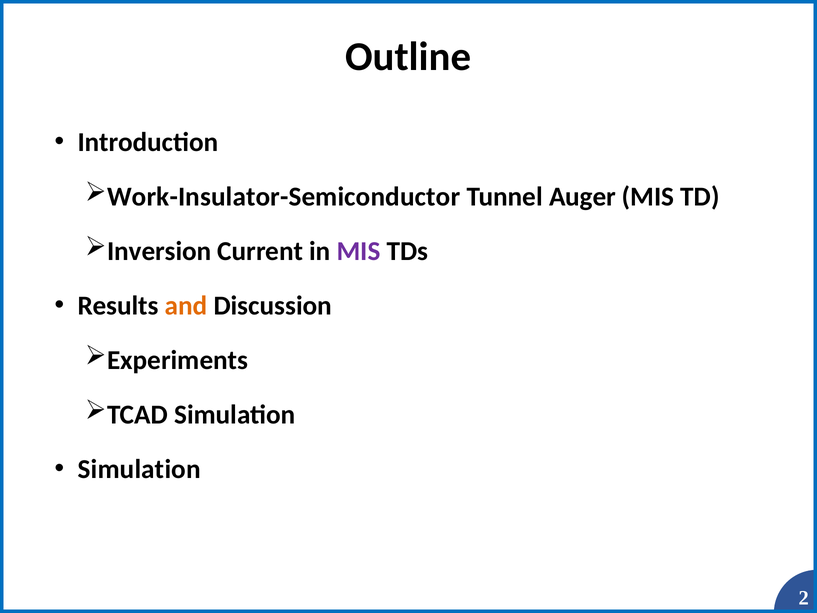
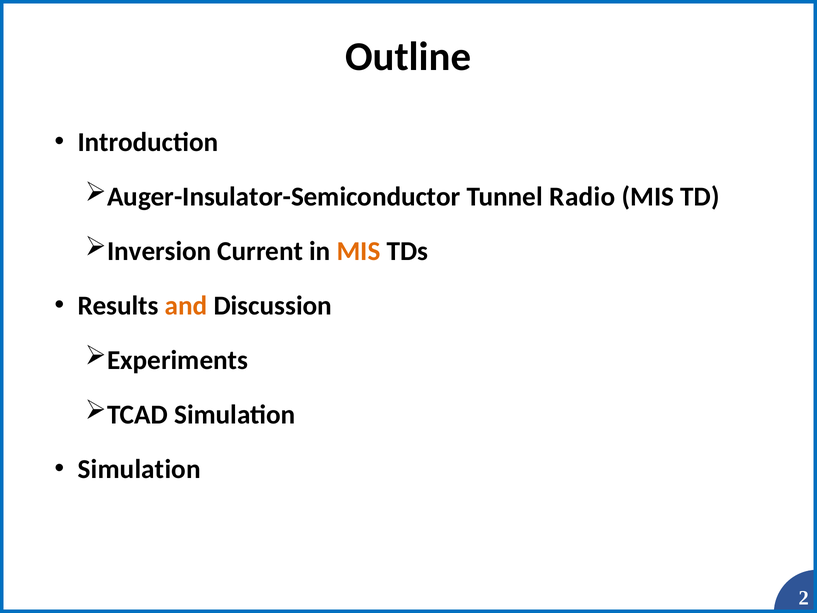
Work-Insulator-Semiconductor: Work-Insulator-Semiconductor -> Auger-Insulator-Semiconductor (284, 197)
Auger: Auger -> Radio (582, 197)
MIS colour: purple -> orange (358, 251)
